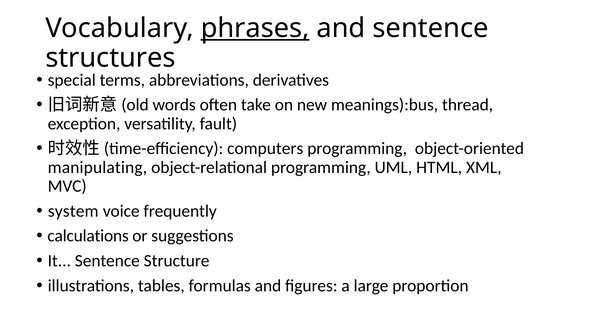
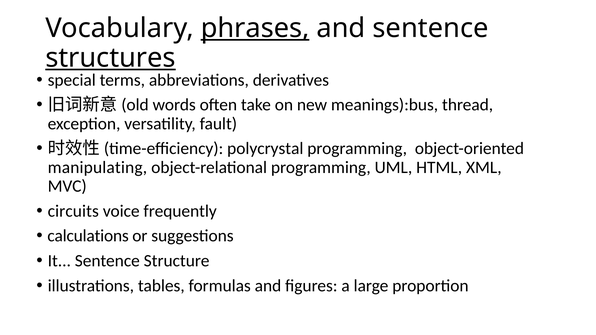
structures underline: none -> present (111, 58)
computers: computers -> polycrystal (265, 149)
system: system -> circuits (73, 211)
